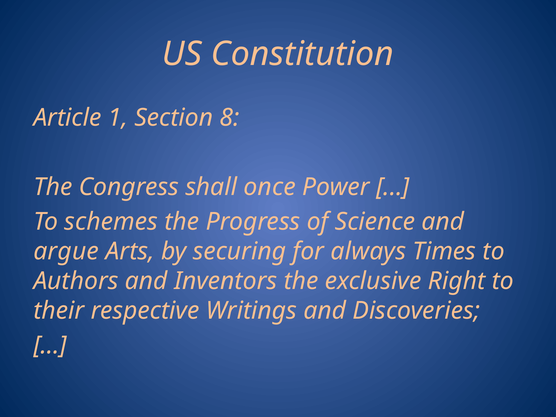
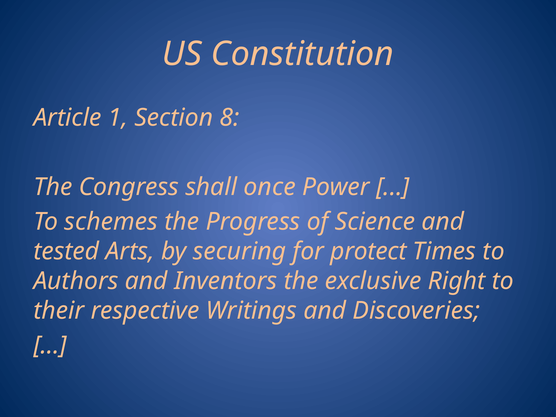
argue: argue -> tested (66, 251)
always: always -> protect (369, 251)
